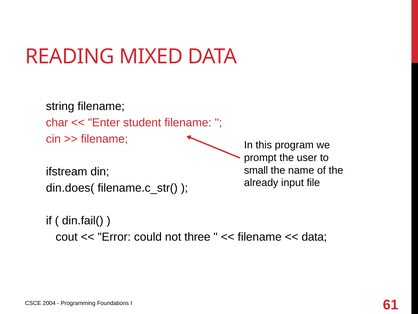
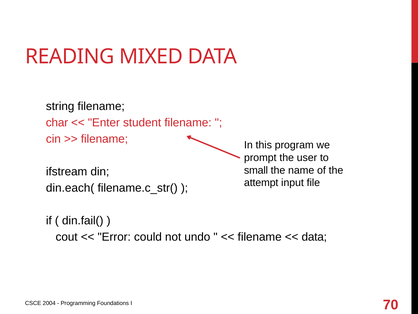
already: already -> attempt (261, 182)
din.does(: din.does( -> din.each( (70, 188)
three: three -> undo (197, 236)
61: 61 -> 70 (391, 304)
